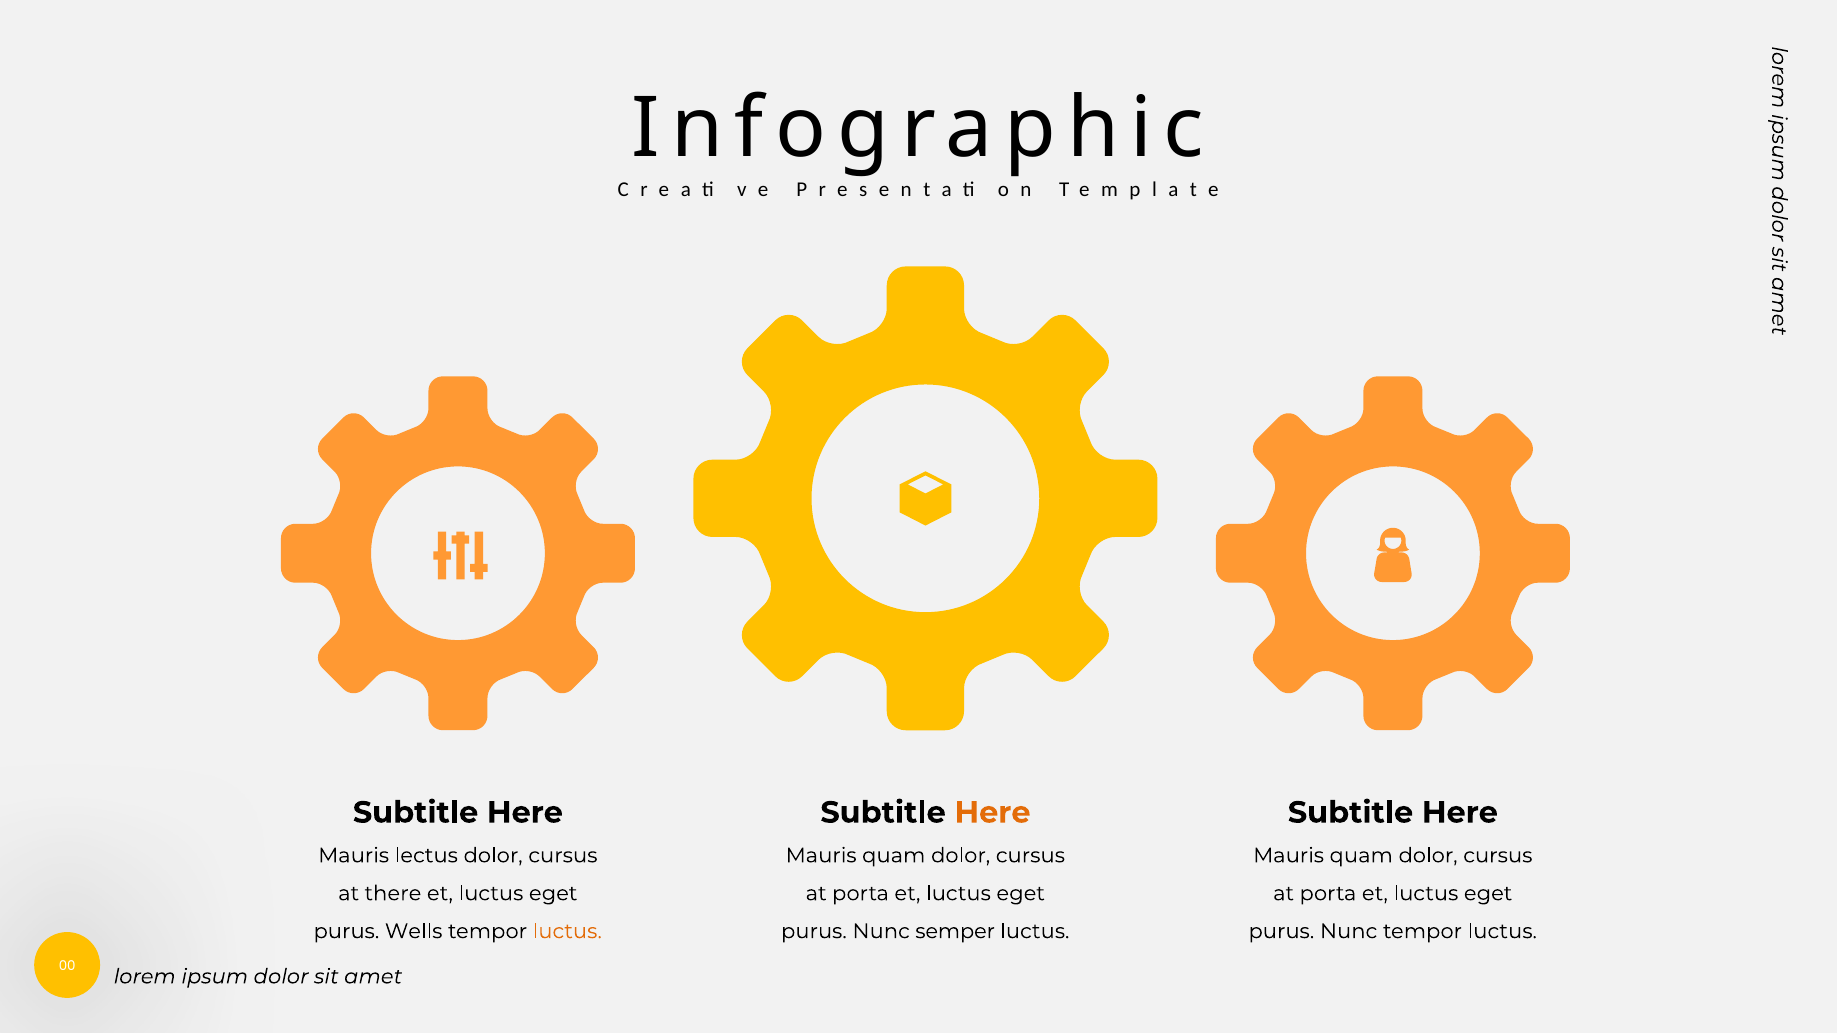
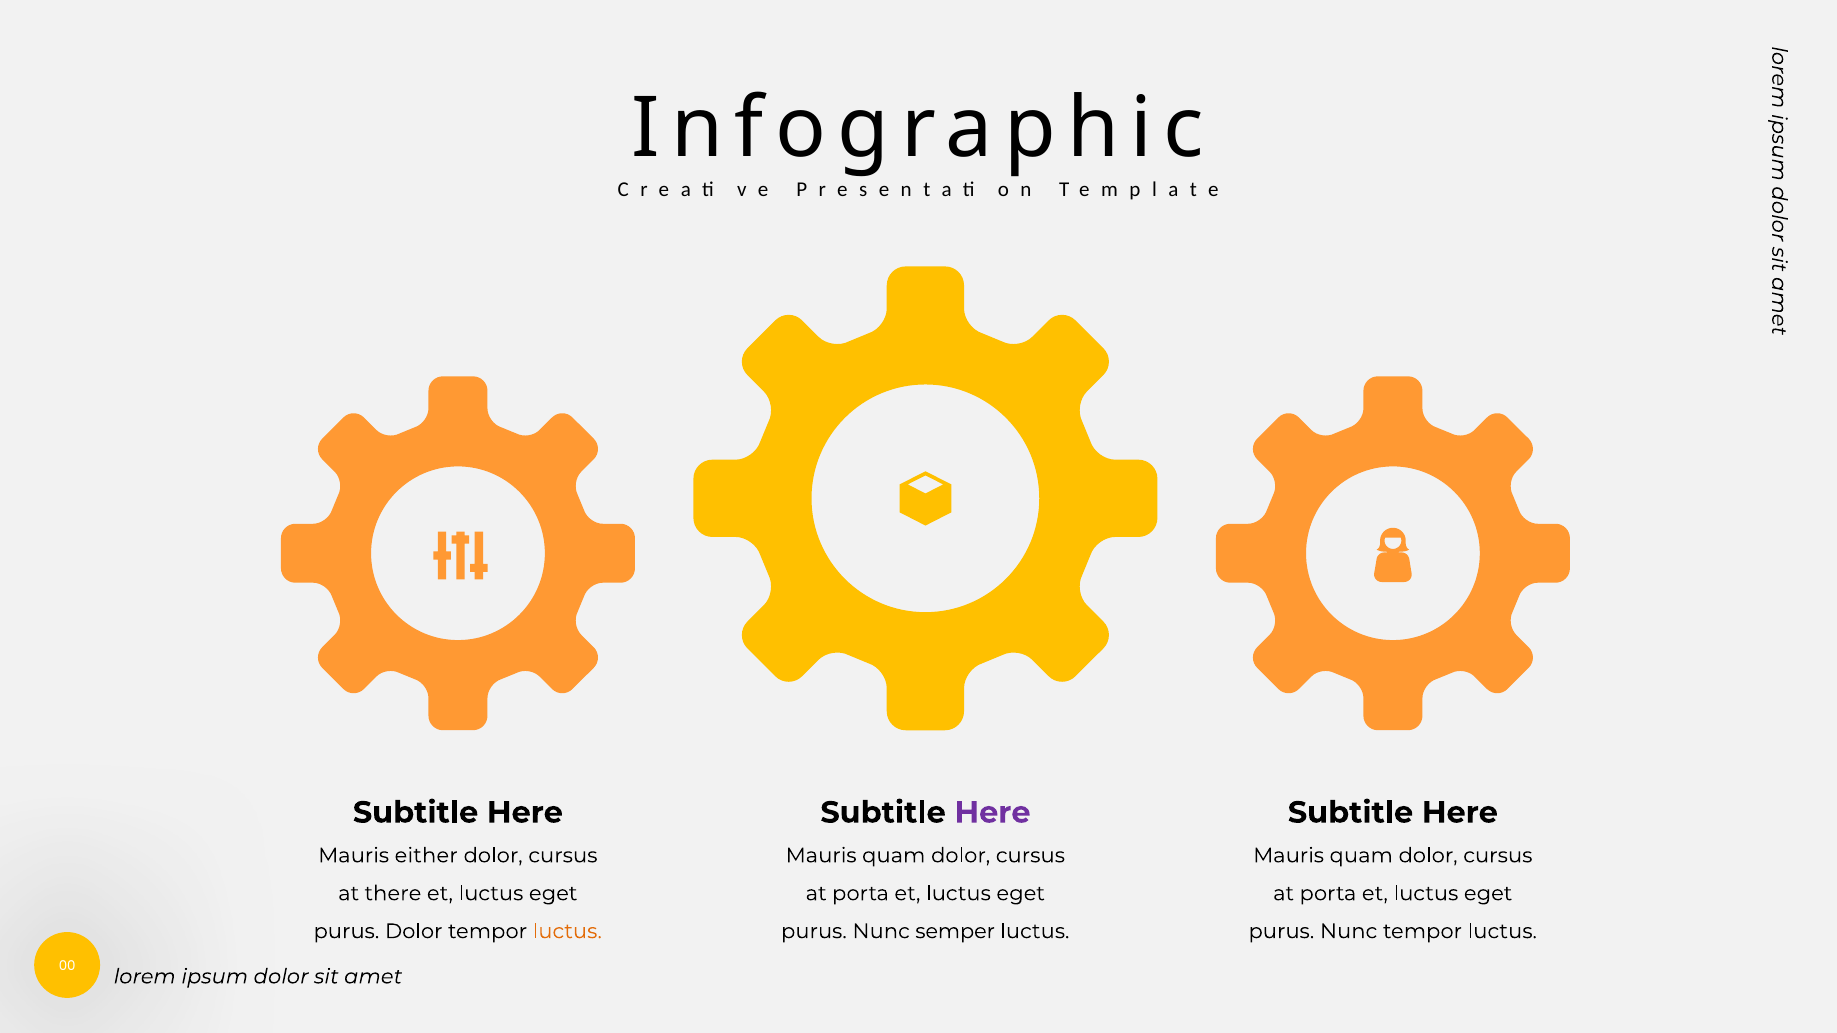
Here colour: orange -> purple (993, 813)
lectus: lectus -> either (426, 856)
purus Wells: Wells -> Dolor (414, 932)
